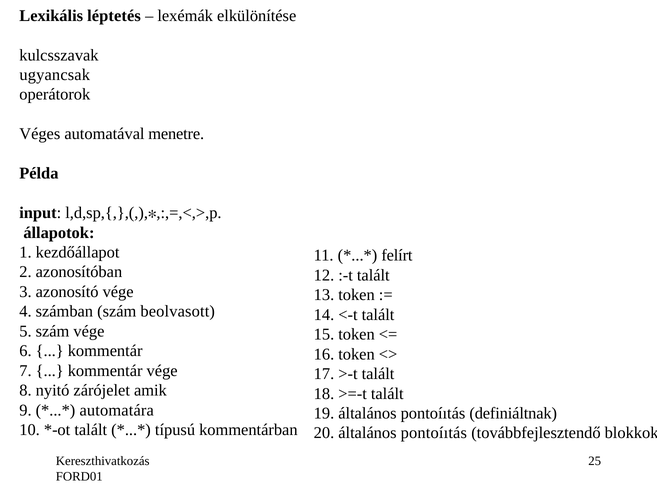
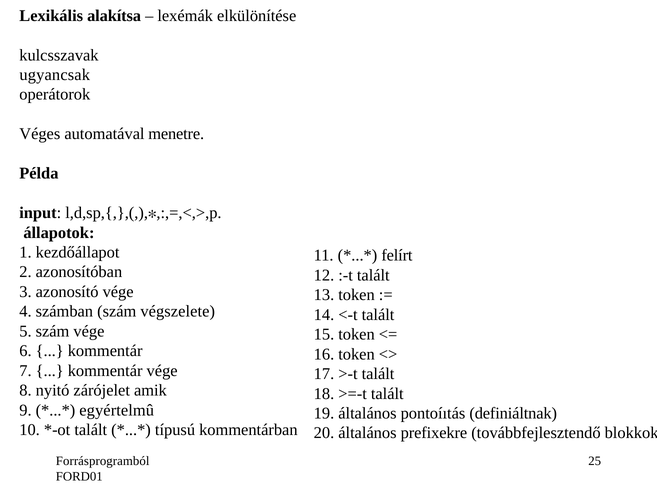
léptetés: léptetés -> alakítsa (114, 16)
beolvasott: beolvasott -> végszelete (178, 311)
automatára: automatára -> egyértelmû (117, 410)
20 általános pontoíıtás: pontoíıtás -> prefixekre (434, 433)
Kereszthivatkozás: Kereszthivatkozás -> Forrásprogramból (103, 461)
